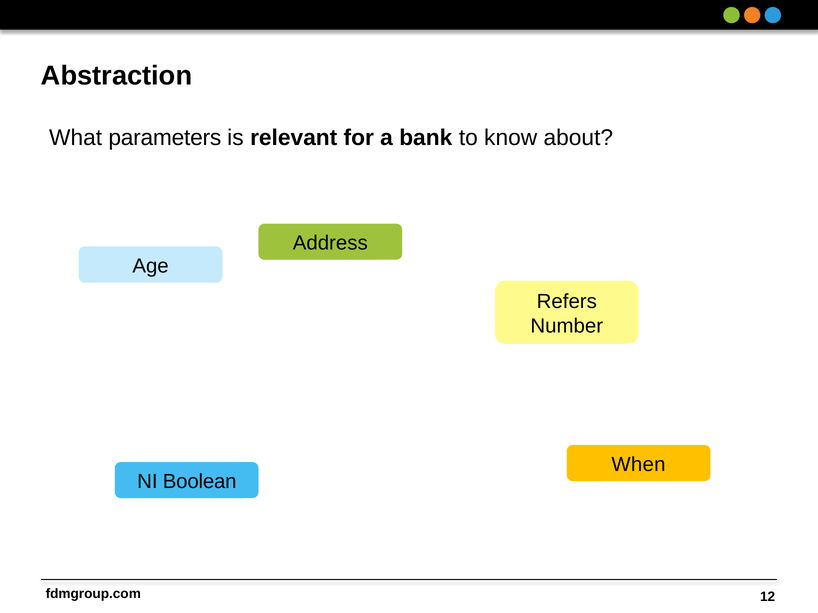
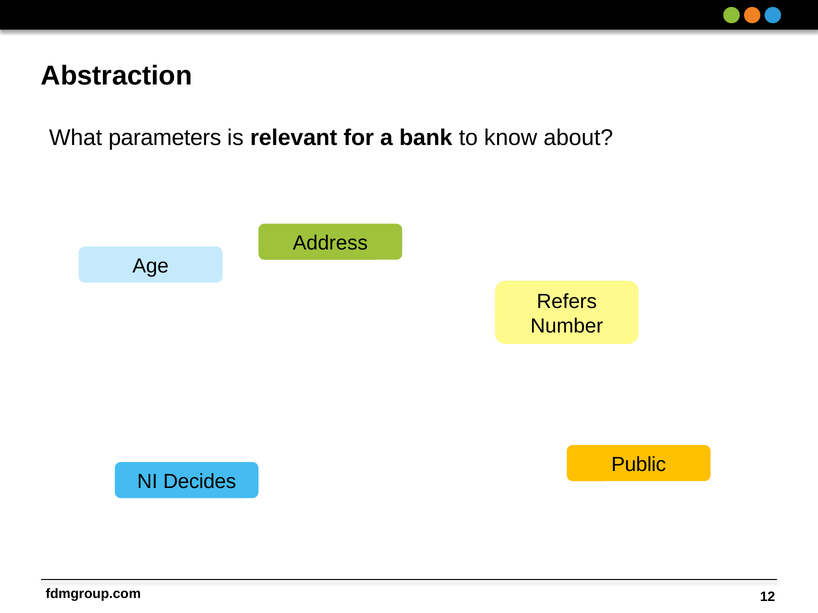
When: When -> Public (639, 465)
Boolean: Boolean -> Decides (200, 482)
